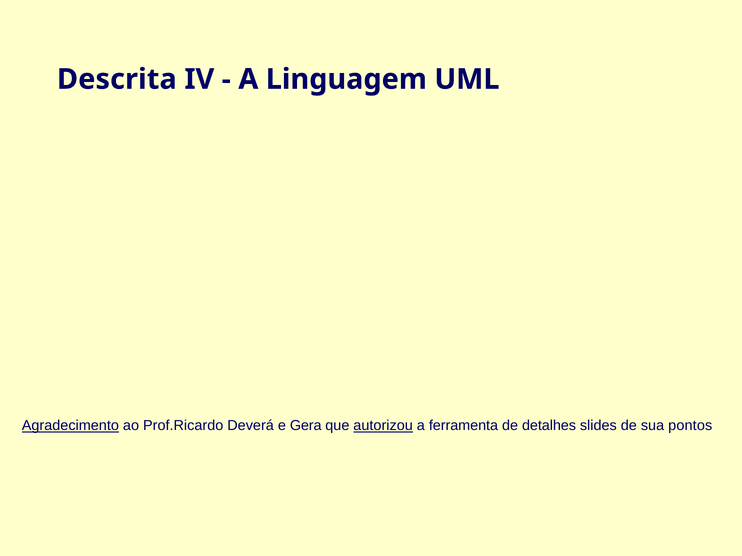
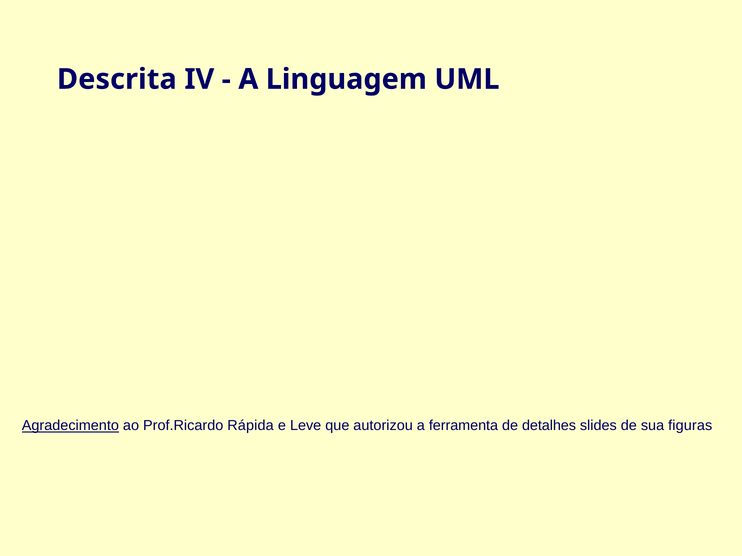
Deverá: Deverá -> Rápida (251, 426)
Gera: Gera -> Leve (306, 426)
autorizou underline: present -> none (383, 426)
pontos: pontos -> figuras (690, 426)
